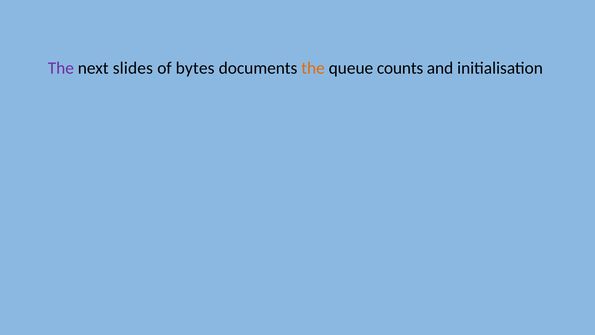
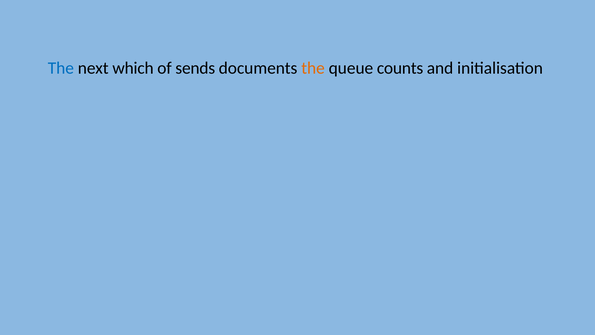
The colour: purple -> blue (61, 68)
slides: slides -> which (133, 68)
bytes: bytes -> sends (195, 68)
